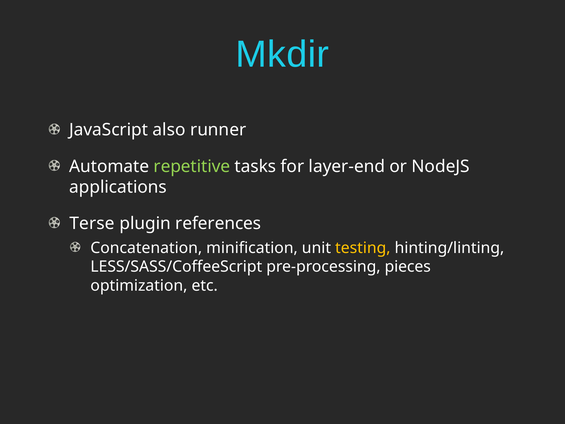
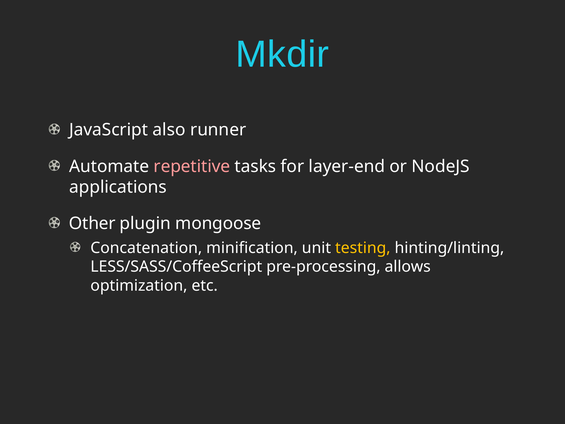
repetitive colour: light green -> pink (192, 166)
Terse: Terse -> Other (92, 223)
references: references -> mongoose (218, 223)
pieces: pieces -> allows (408, 267)
